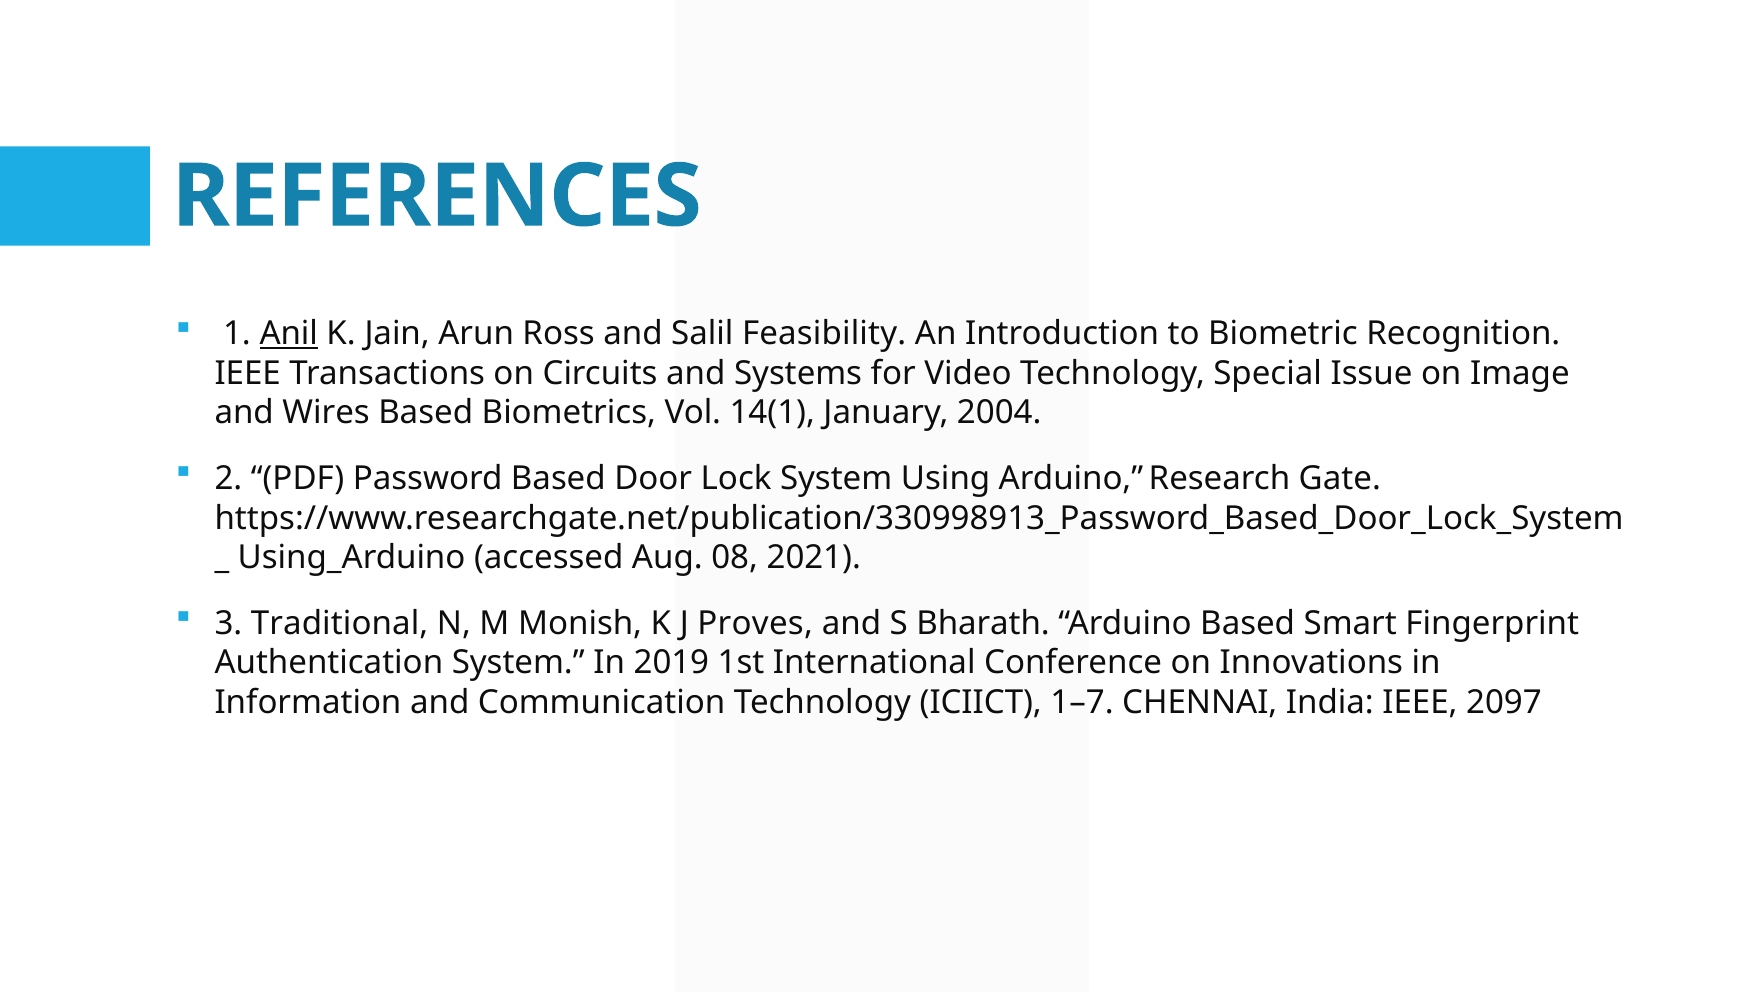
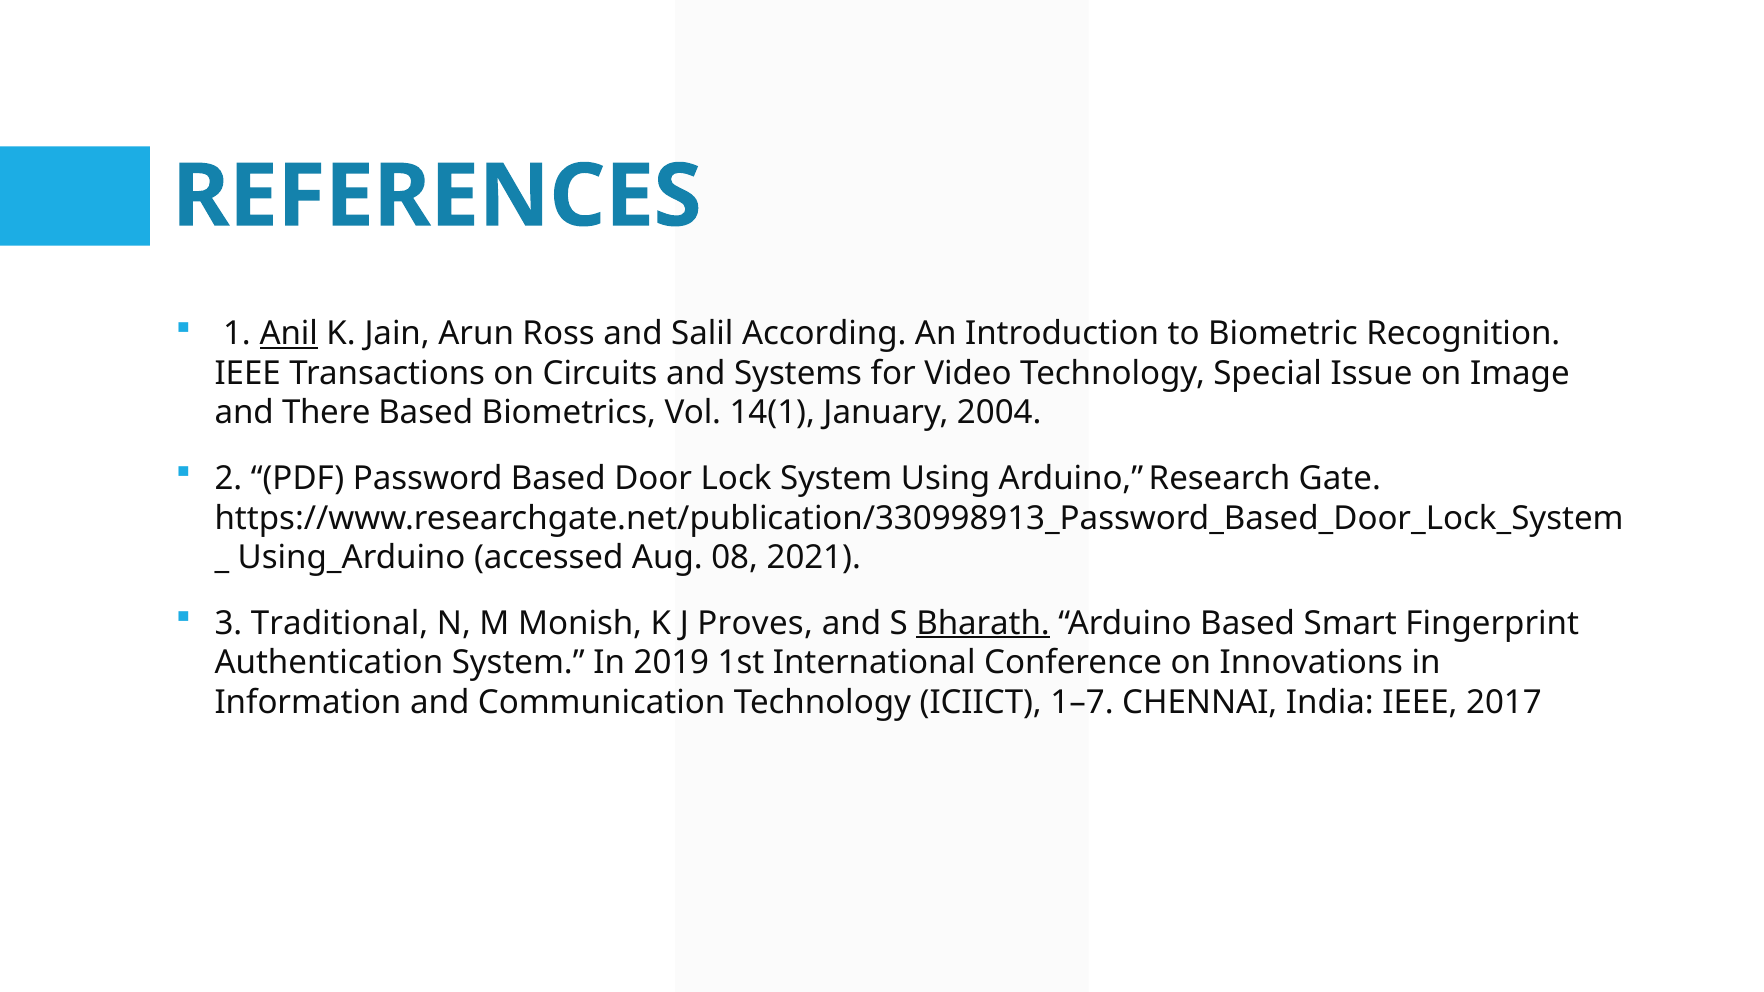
Feasibility: Feasibility -> According (824, 334)
Wires: Wires -> There (326, 413)
Bharath underline: none -> present (983, 623)
2097: 2097 -> 2017 (1504, 703)
